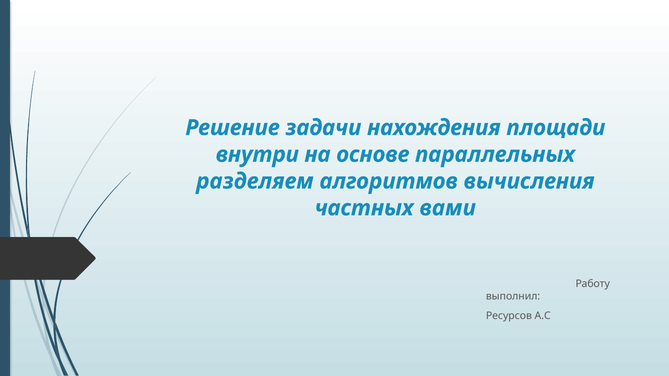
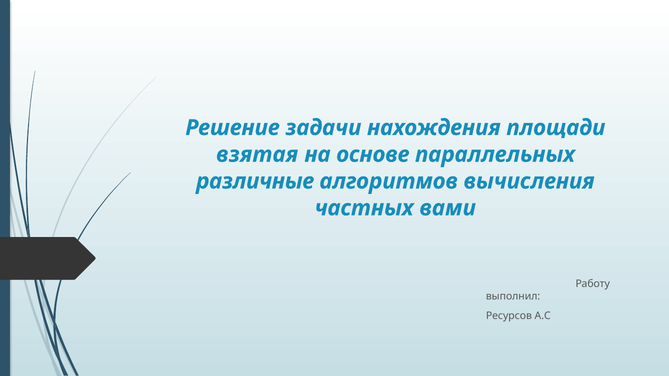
внутри: внутри -> взятая (257, 155)
разделяем: разделяем -> различные (255, 181)
